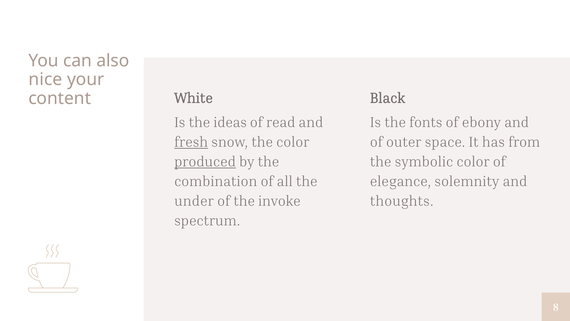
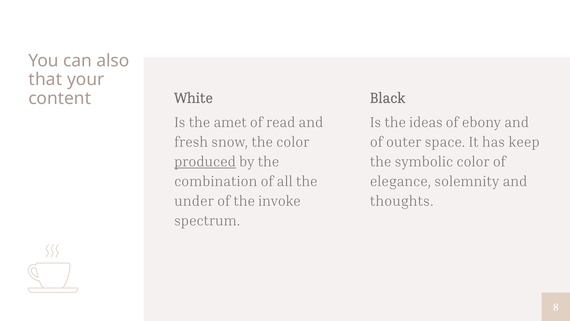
nice: nice -> that (45, 79)
ideas: ideas -> amet (230, 122)
fonts: fonts -> ideas (426, 122)
fresh underline: present -> none (191, 142)
from: from -> keep (524, 142)
